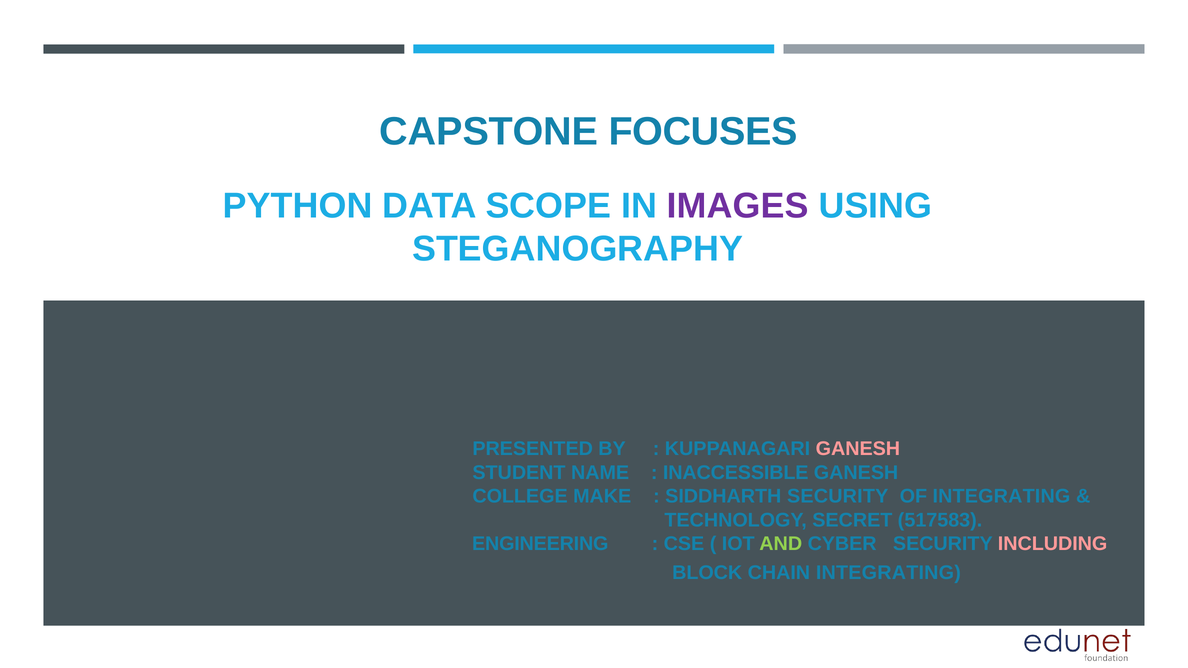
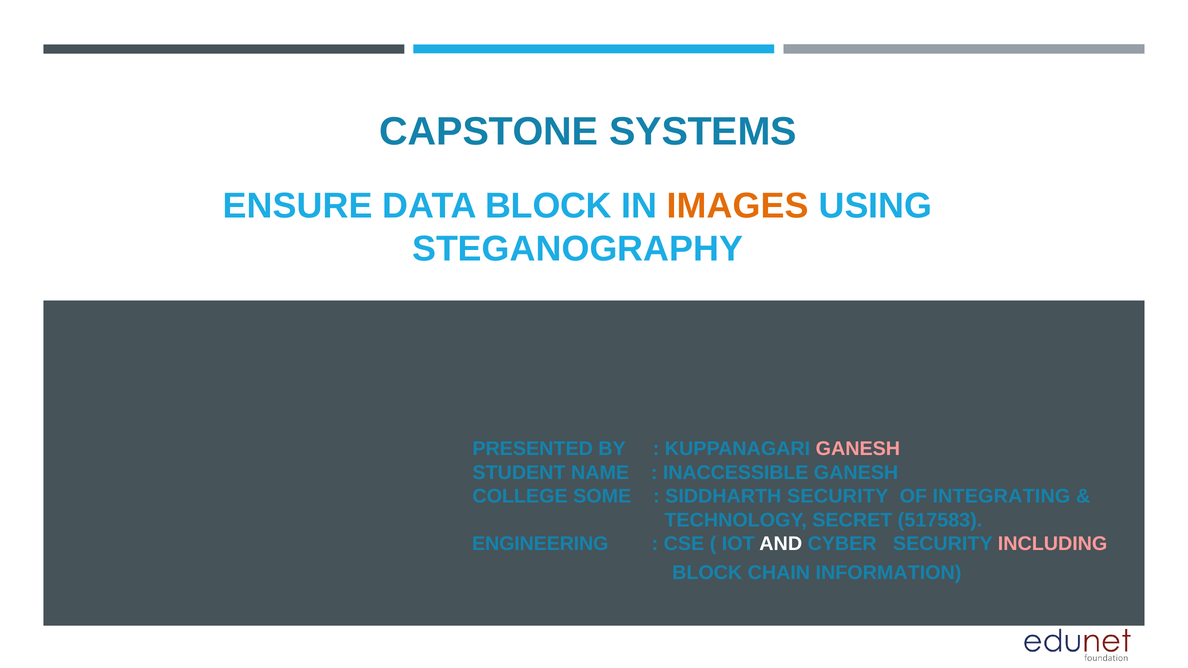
FOCUSES: FOCUSES -> SYSTEMS (703, 132)
PYTHON: PYTHON -> ENSURE (298, 206)
DATA SCOPE: SCOPE -> BLOCK (548, 206)
IMAGES colour: purple -> orange (738, 206)
MAKE: MAKE -> SOME (602, 496)
AND colour: light green -> white (781, 544)
CHAIN INTEGRATING: INTEGRATING -> INFORMATION (888, 573)
